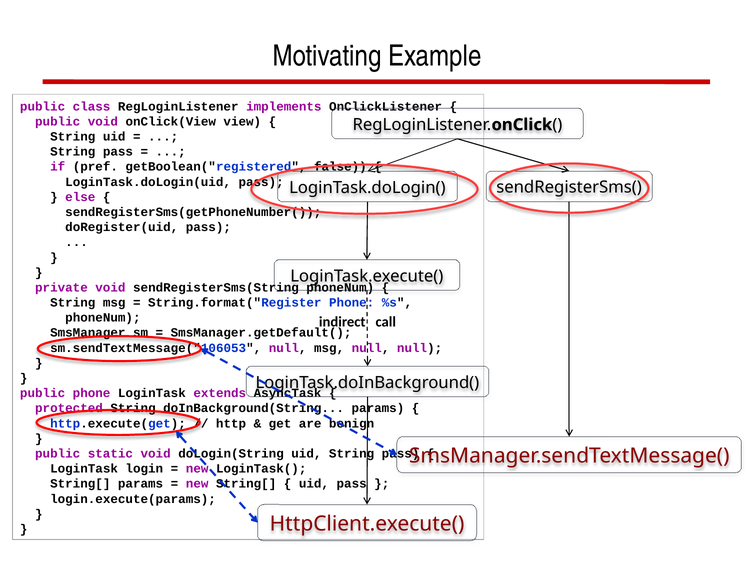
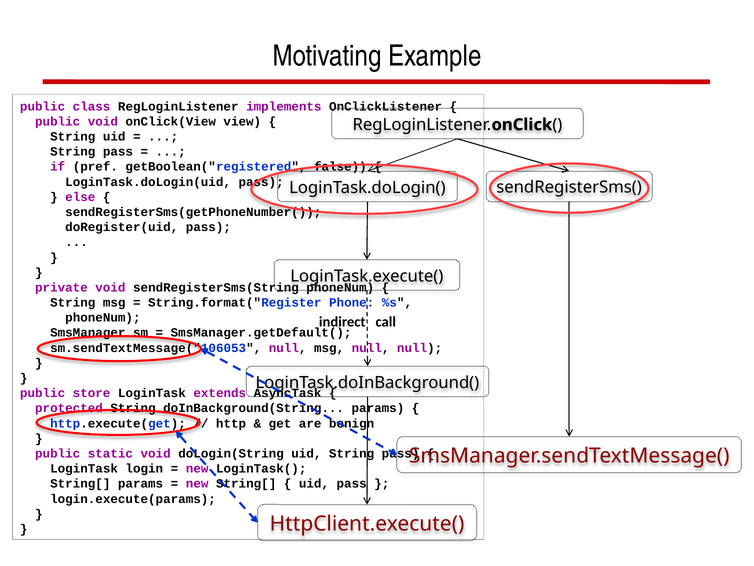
public phone: phone -> store (92, 393)
